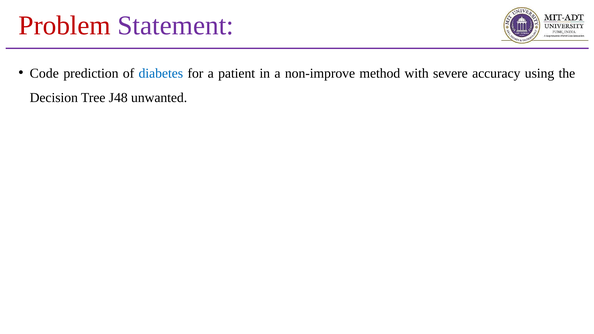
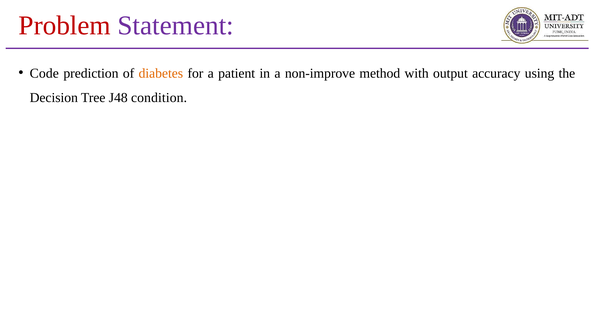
diabetes colour: blue -> orange (161, 73)
severe: severe -> output (450, 73)
unwanted: unwanted -> condition (159, 98)
